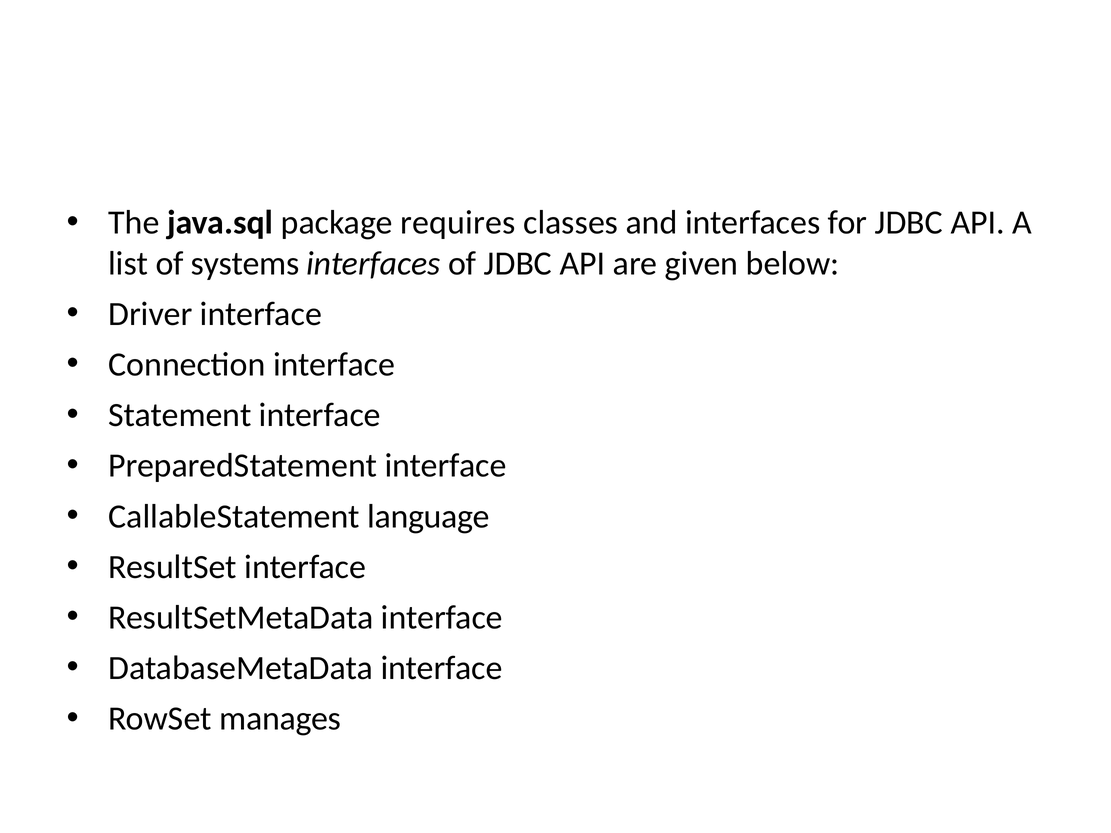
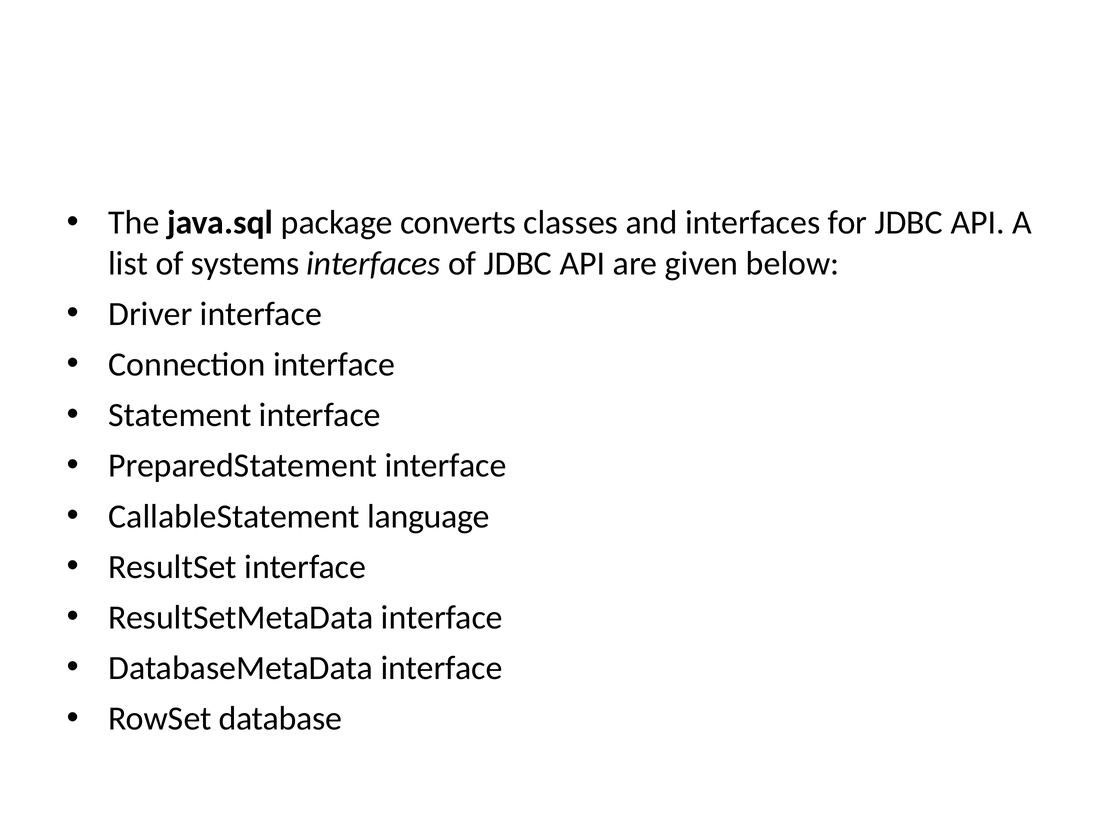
requires: requires -> converts (458, 223)
manages: manages -> database (280, 719)
